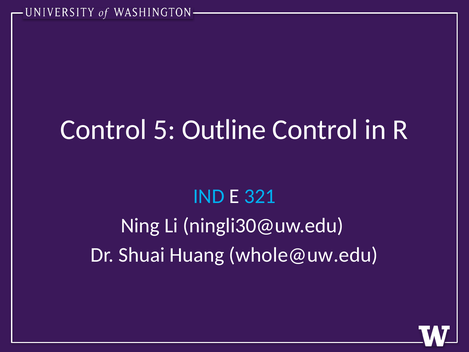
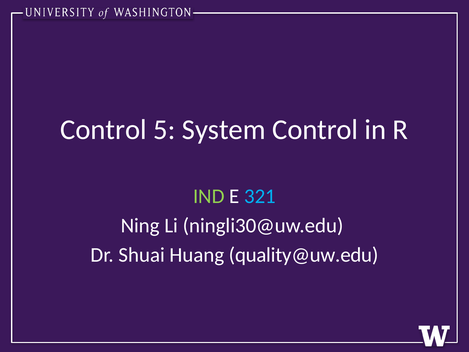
Outline: Outline -> System (224, 130)
IND colour: light blue -> light green (209, 196)
whole@uw.edu: whole@uw.edu -> quality@uw.edu (304, 255)
